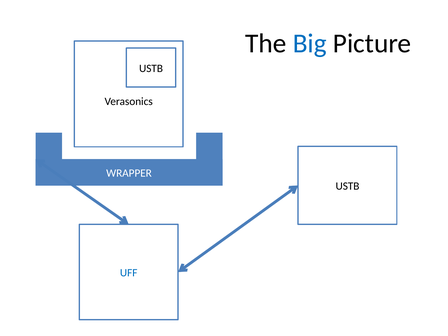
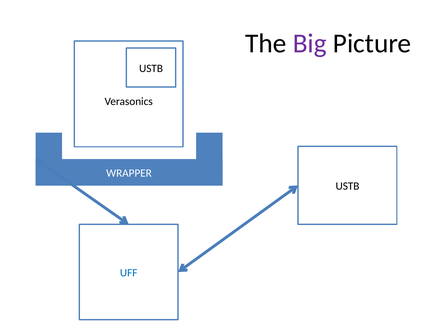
Big colour: blue -> purple (310, 43)
